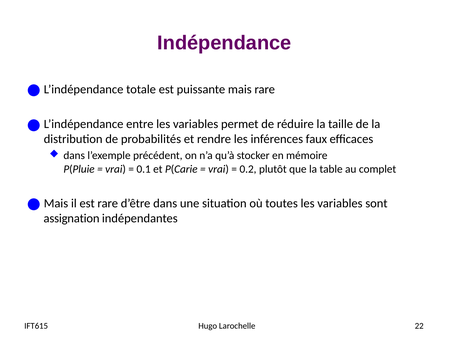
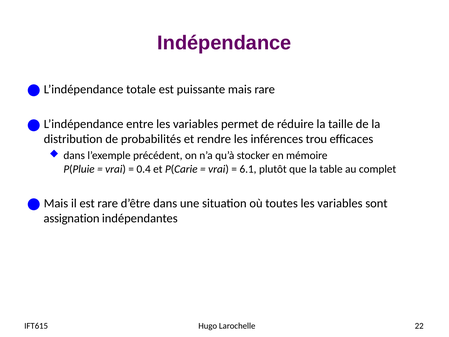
faux: faux -> trou (316, 139)
0.1: 0.1 -> 0.4 (144, 169)
0.2: 0.2 -> 6.1 (248, 169)
